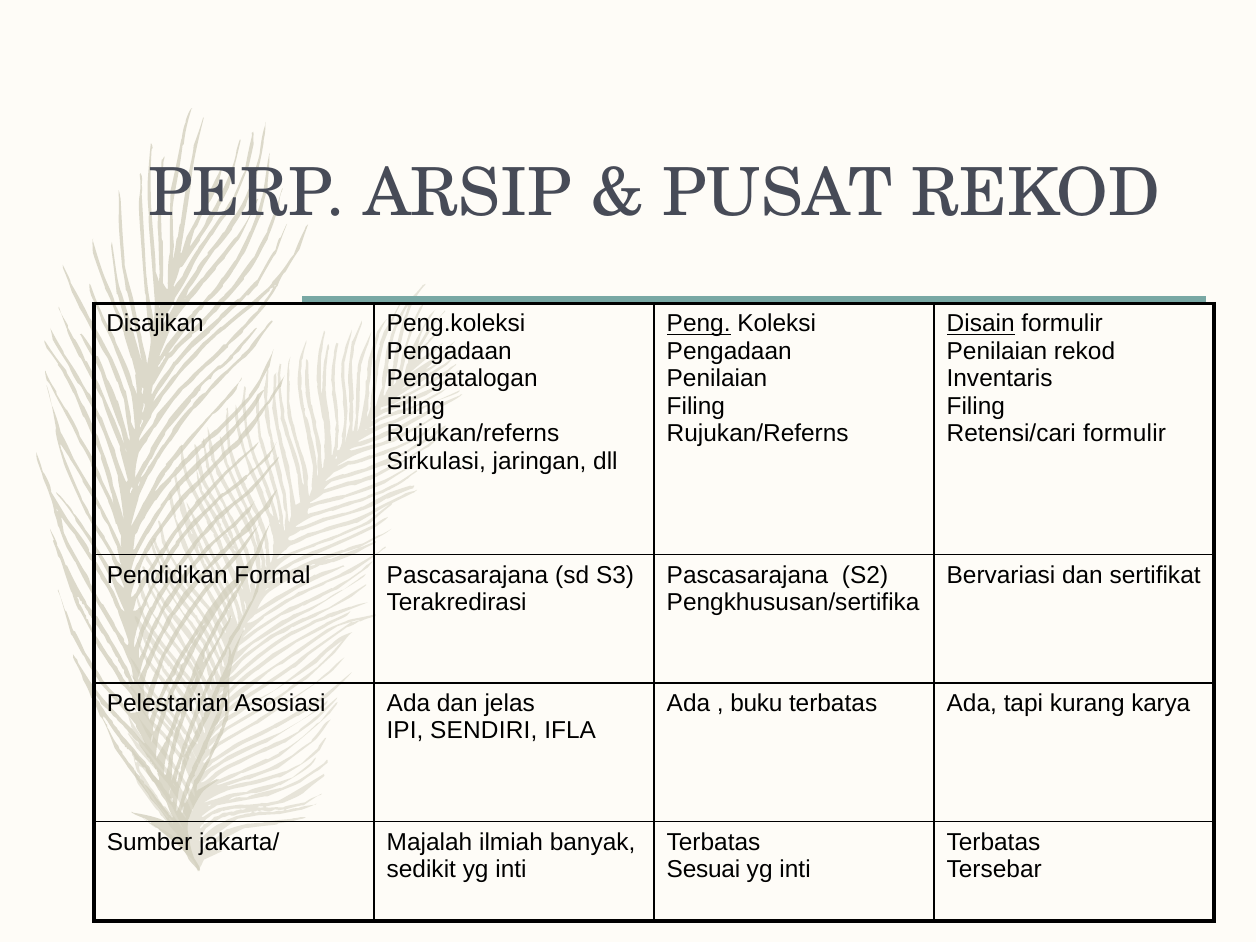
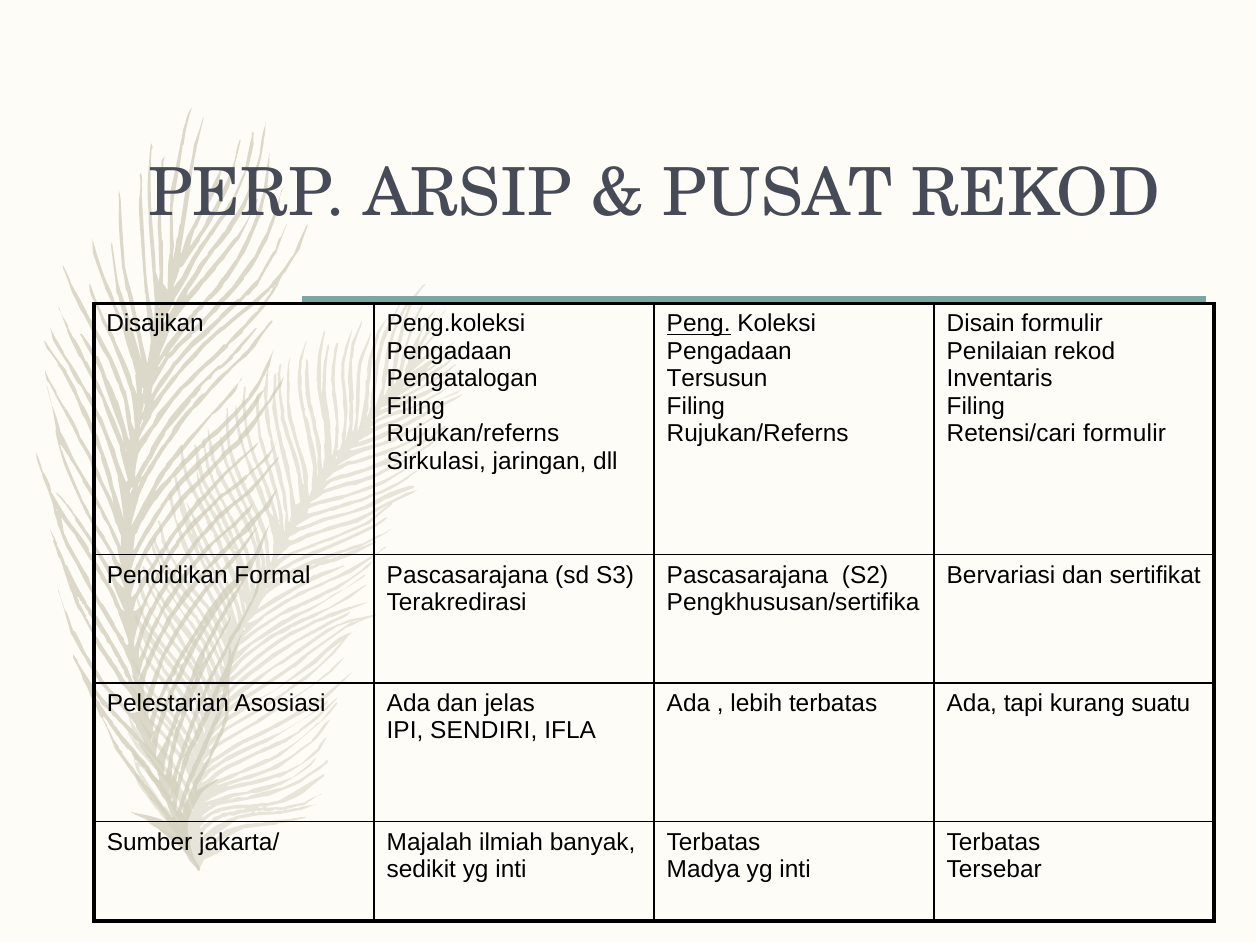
Disain underline: present -> none (981, 324)
Penilaian: Penilaian -> Tersusun (717, 379)
buku: buku -> lebih (756, 703)
karya: karya -> suatu (1161, 703)
Sesuai: Sesuai -> Madya (703, 869)
